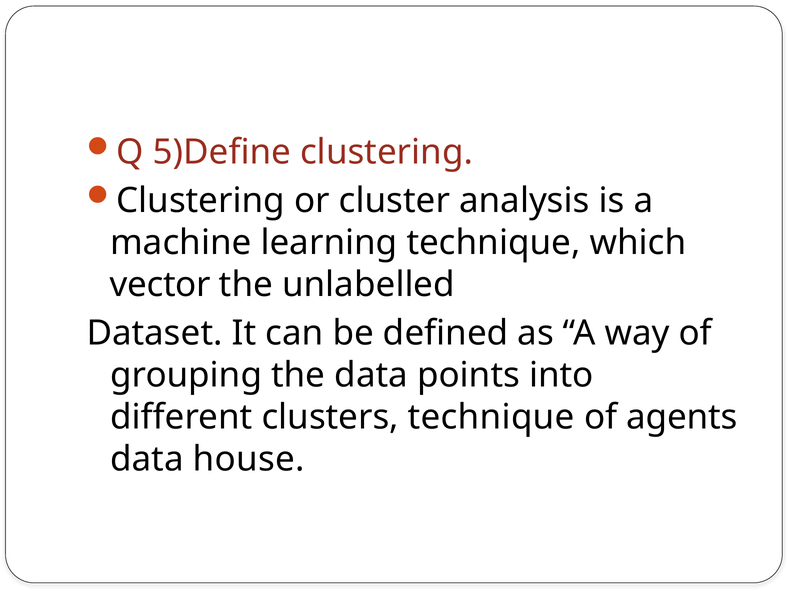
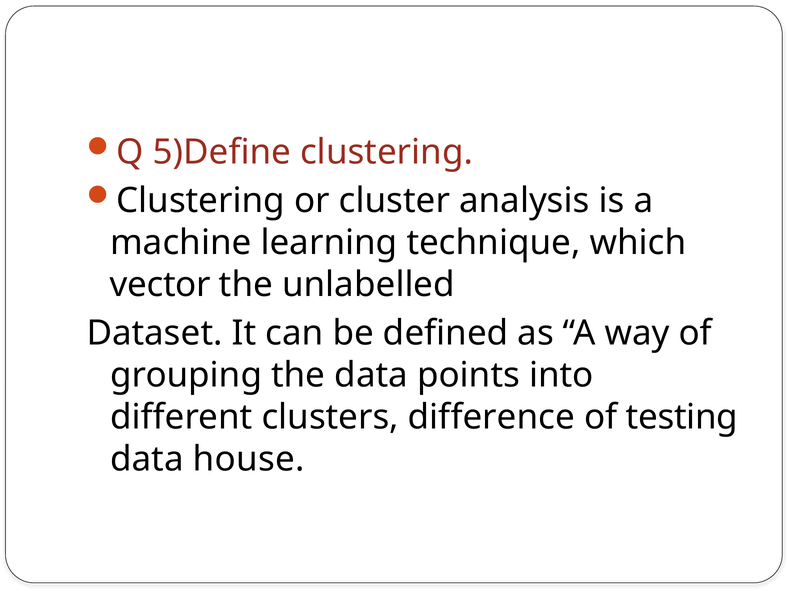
clusters technique: technique -> difference (491, 417)
agents: agents -> testing (682, 417)
